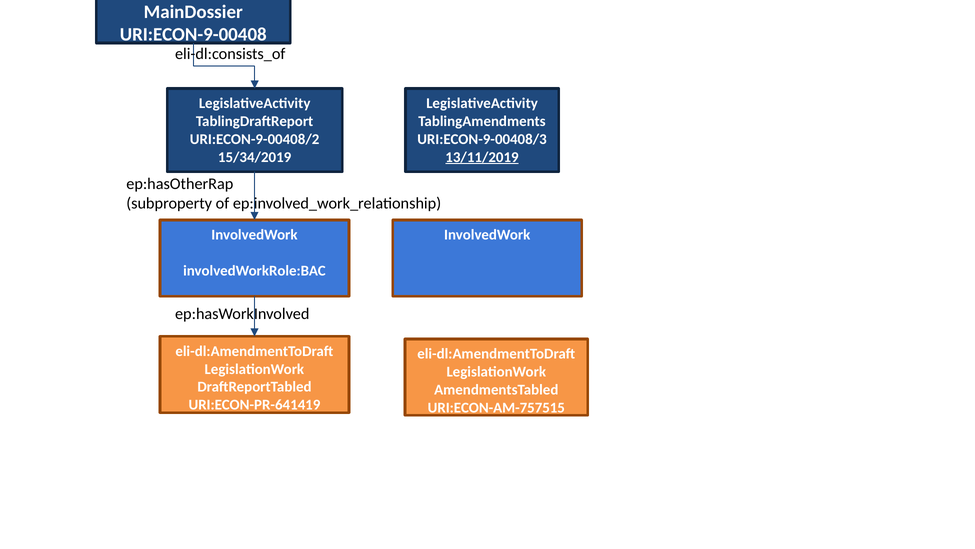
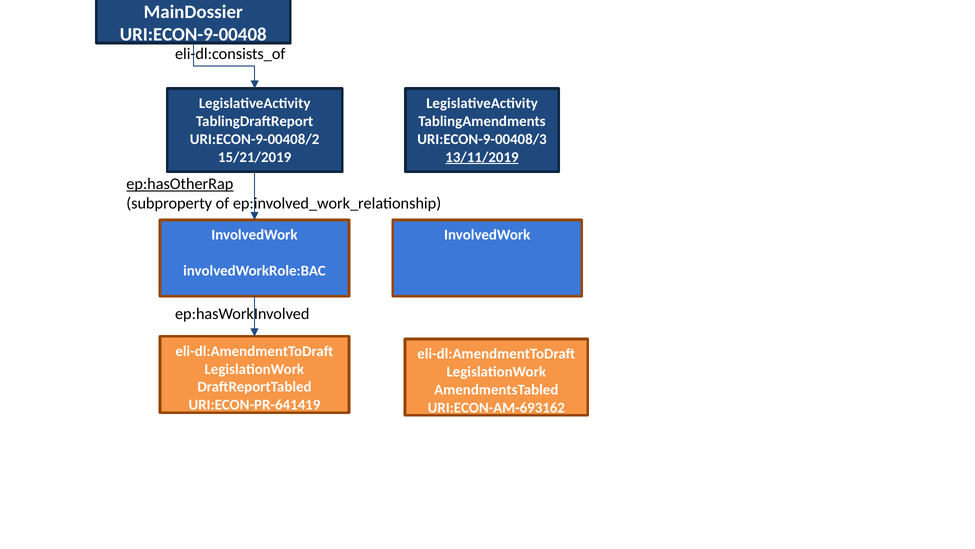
15/34/2019: 15/34/2019 -> 15/21/2019 (255, 157)
ep:hasOtherRap underline: none -> present (180, 184)
URI:ECON-AM-757515: URI:ECON-AM-757515 -> URI:ECON-AM-693162 (496, 407)
